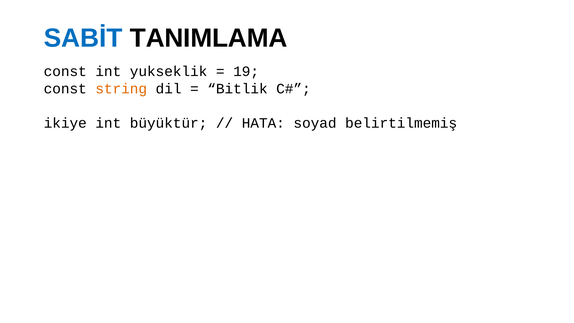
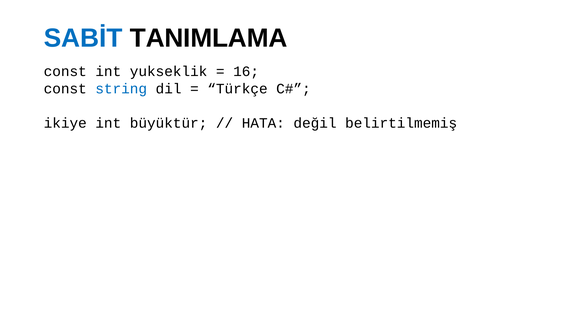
19: 19 -> 16 (246, 71)
string colour: orange -> blue (121, 89)
Bitlik: Bitlik -> Türkçe (237, 89)
soyad: soyad -> değil (315, 123)
